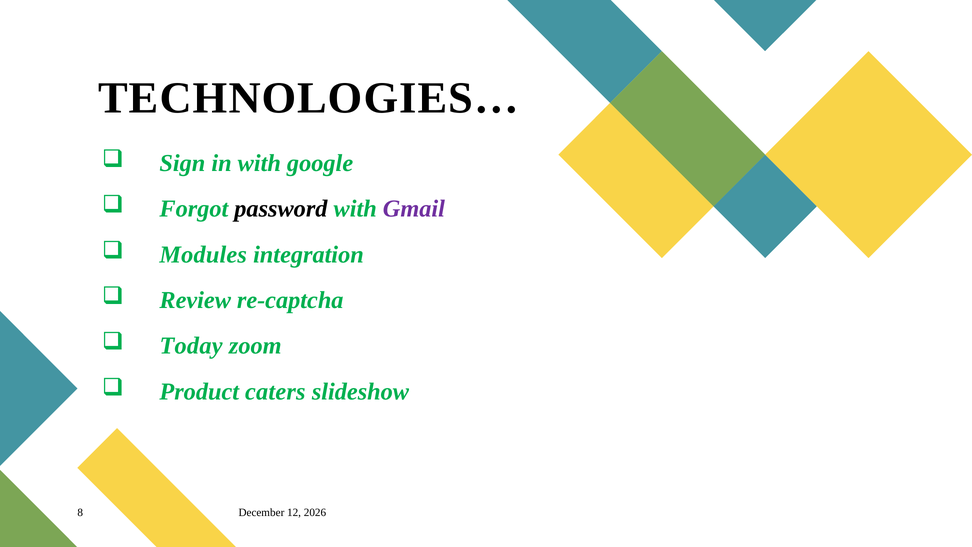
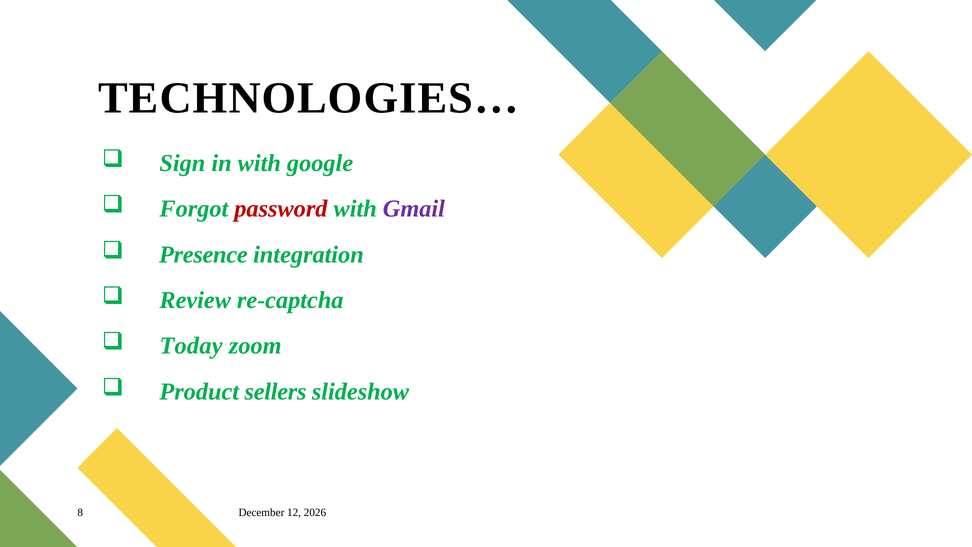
password colour: black -> red (281, 209)
Modules: Modules -> Presence (203, 254)
caters: caters -> sellers (276, 391)
